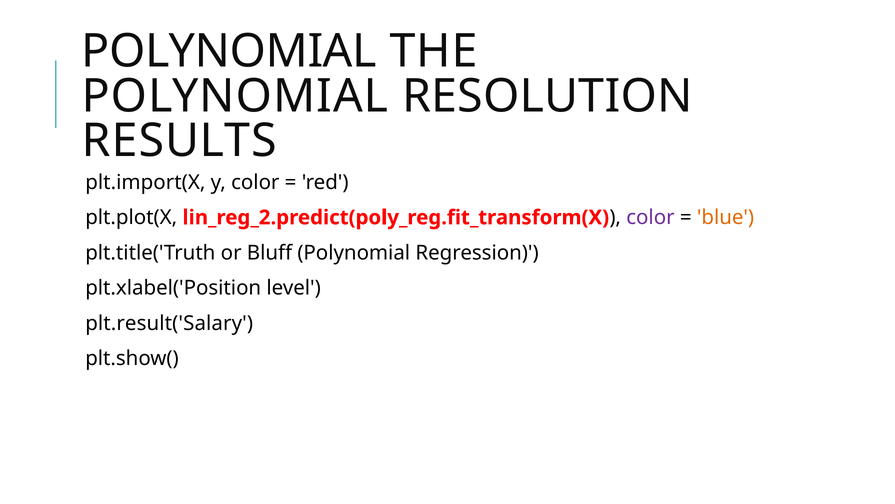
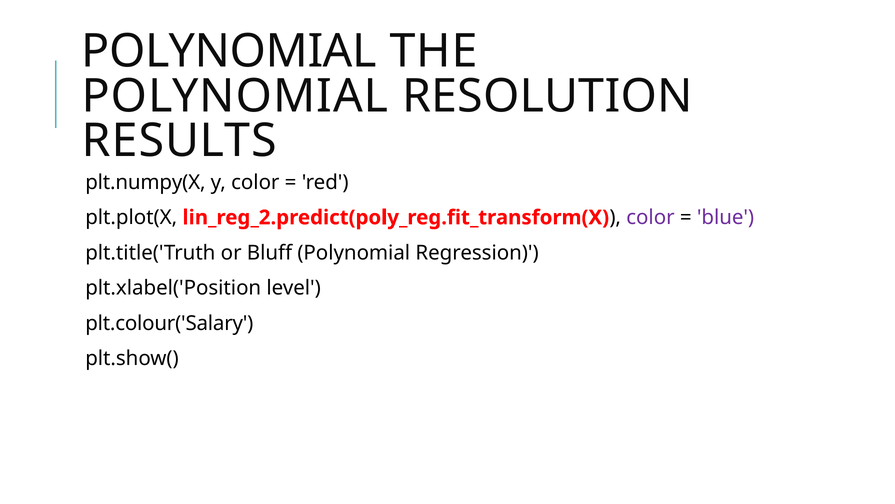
plt.import(X: plt.import(X -> plt.numpy(X (145, 182)
blue colour: orange -> purple (726, 217)
plt.result('Salary: plt.result('Salary -> plt.colour('Salary (169, 323)
